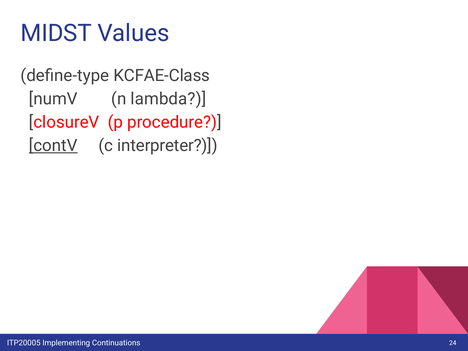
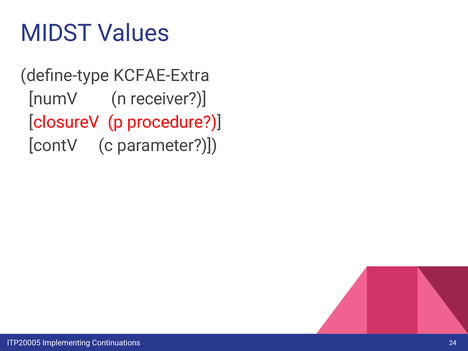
KCFAE-Class: KCFAE-Class -> KCFAE-Extra (162, 76)
lambda: lambda -> receiver (169, 99)
contV underline: present -> none (53, 146)
interpreter: interpreter -> parameter (167, 146)
